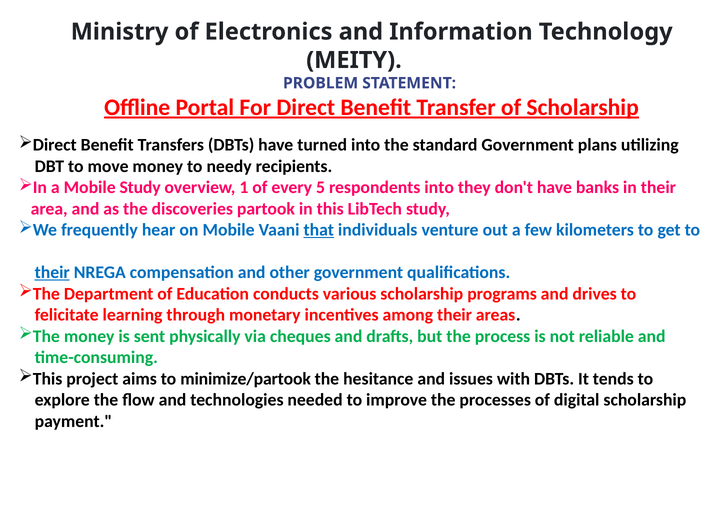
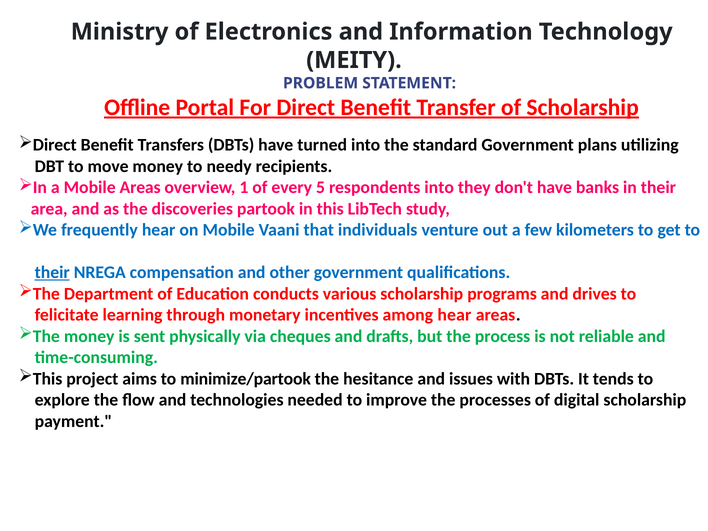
Mobile Study: Study -> Areas (140, 188)
that underline: present -> none (319, 230)
among their: their -> hear (454, 315)
